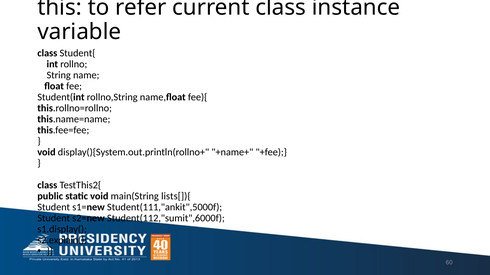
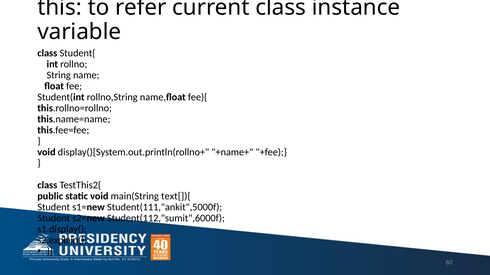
lists[]){: lists[]){ -> text[]){ (176, 197)
